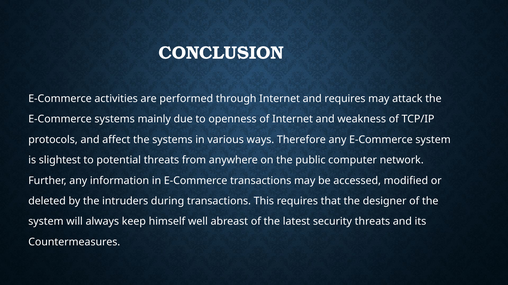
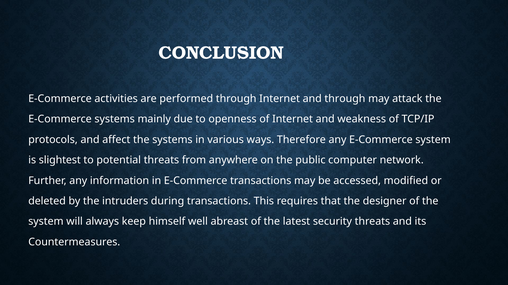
and requires: requires -> through (345, 99)
